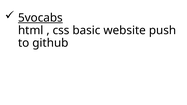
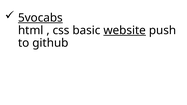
website underline: none -> present (125, 30)
